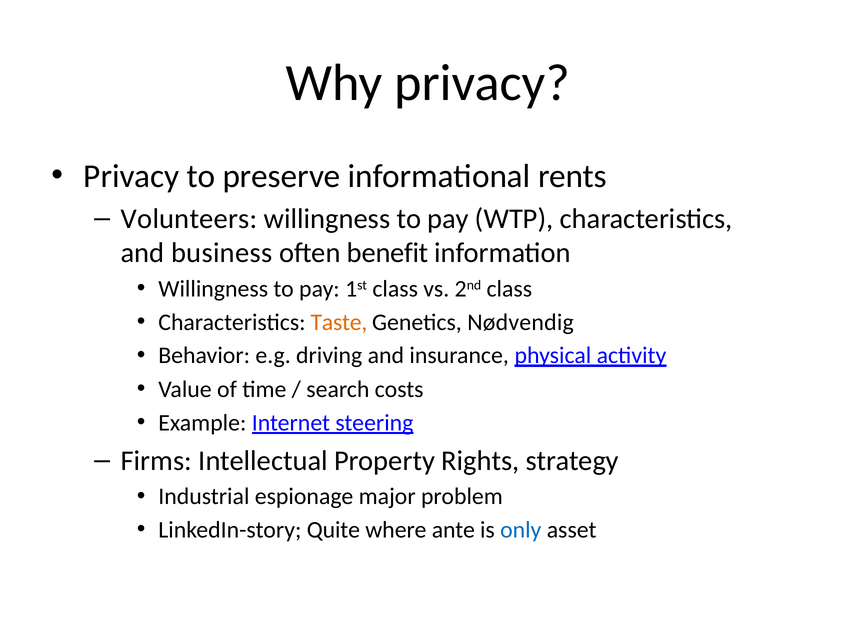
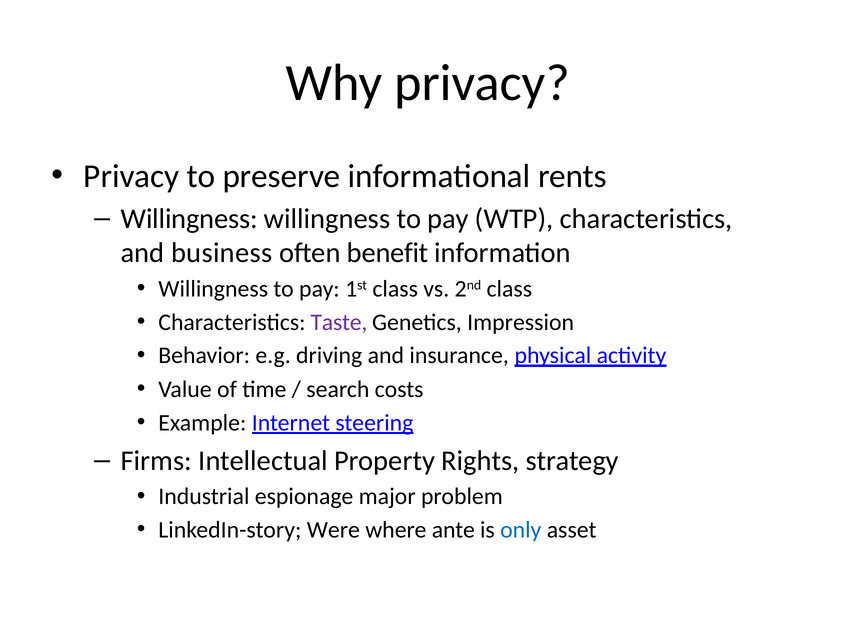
Volunteers: Volunteers -> Willingness (189, 219)
Taste colour: orange -> purple (339, 322)
Nødvendig: Nødvendig -> Impression (521, 322)
Quite: Quite -> Were (333, 530)
